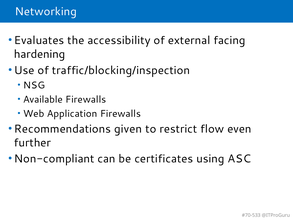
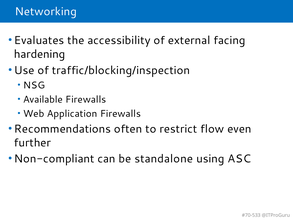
given: given -> often (128, 129)
certificates: certificates -> standalone (164, 159)
